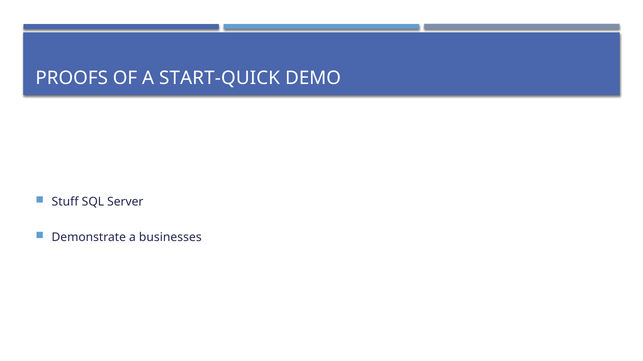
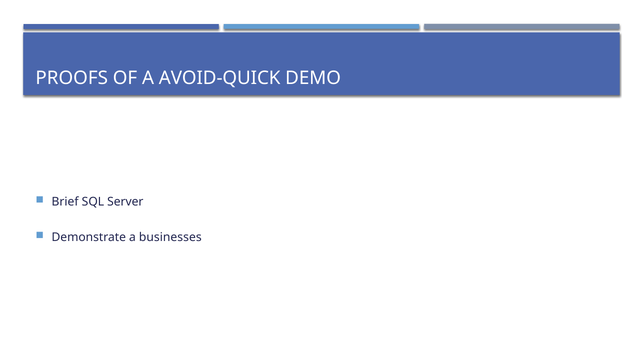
START-QUICK: START-QUICK -> AVOID-QUICK (220, 78)
Stuff: Stuff -> Brief (65, 202)
